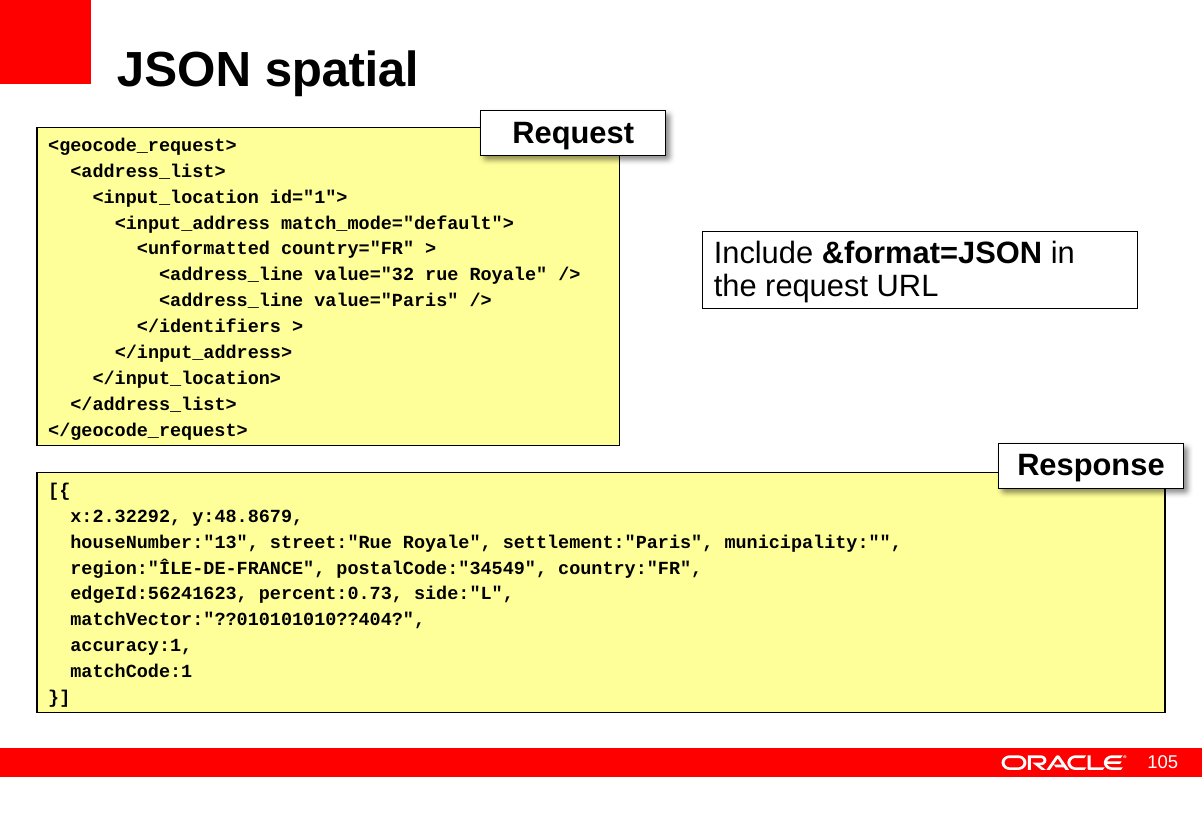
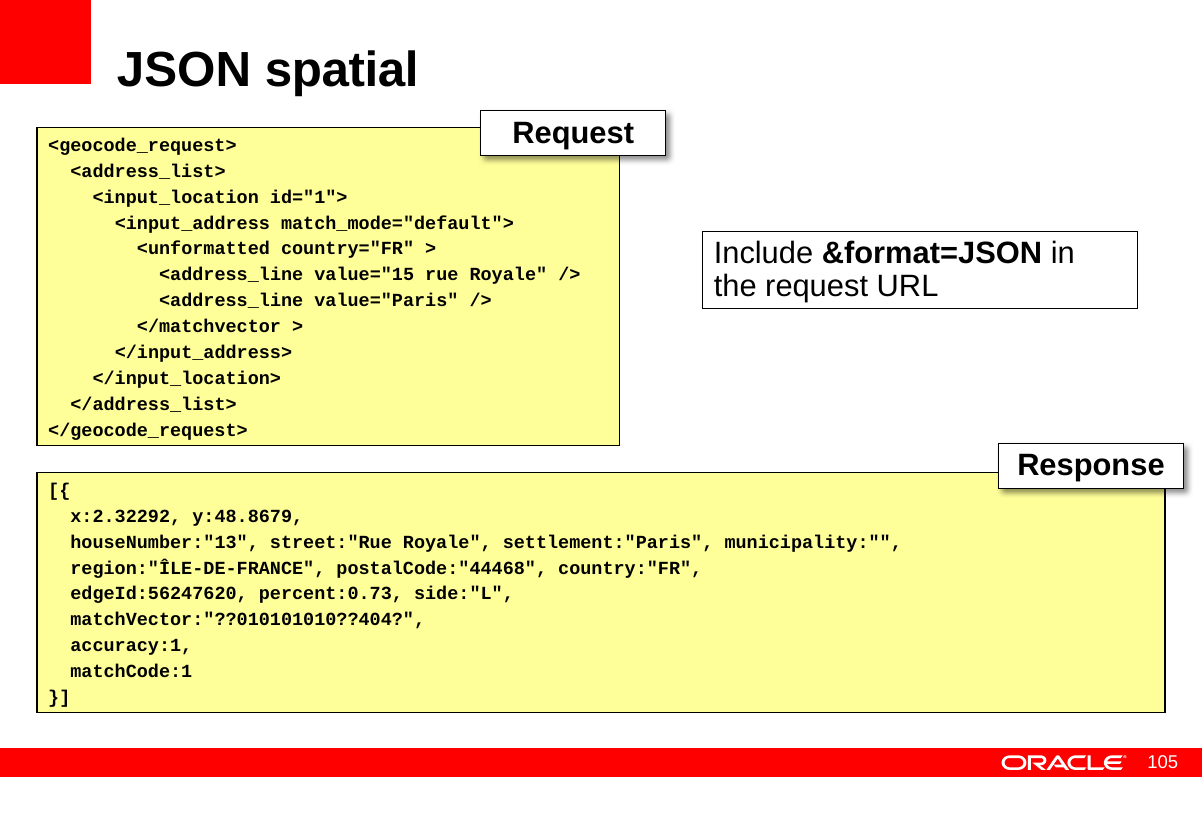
value="32: value="32 -> value="15 (364, 275)
</identifiers: </identifiers -> </matchvector (209, 327)
postalCode:"34549: postalCode:"34549 -> postalCode:"44468 (442, 568)
edgeId:56241623: edgeId:56241623 -> edgeId:56247620 (159, 594)
